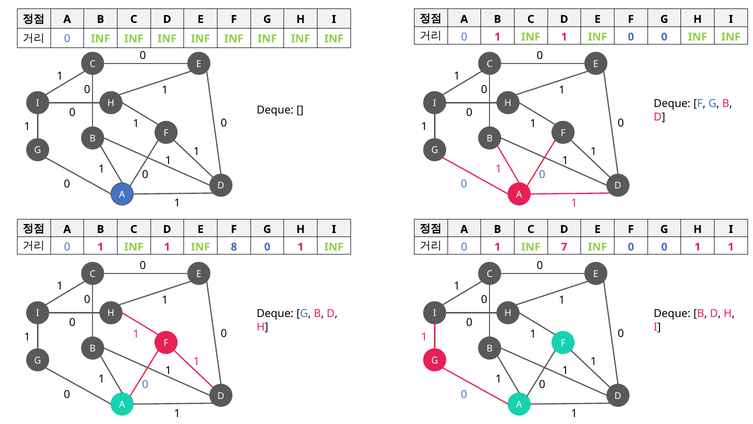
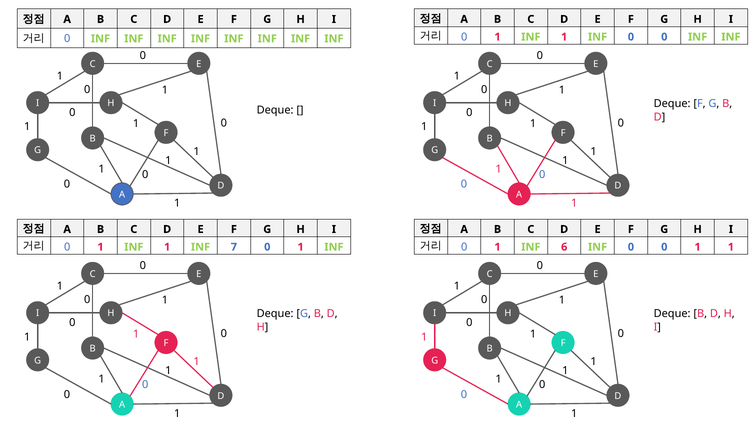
8: 8 -> 7 (234, 247)
7: 7 -> 6 (564, 247)
